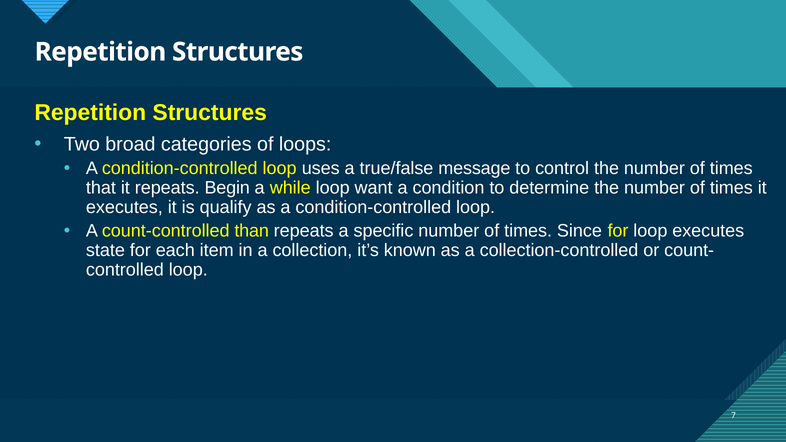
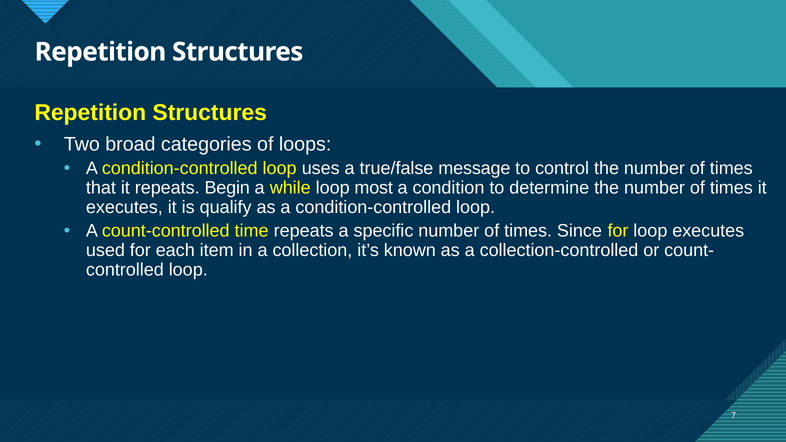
want: want -> most (374, 188)
than: than -> time (252, 231)
state: state -> used (105, 250)
